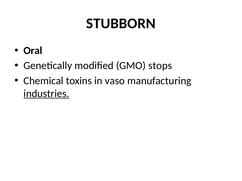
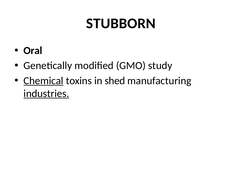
stops: stops -> study (160, 66)
Chemical underline: none -> present (44, 81)
vaso: vaso -> shed (115, 81)
